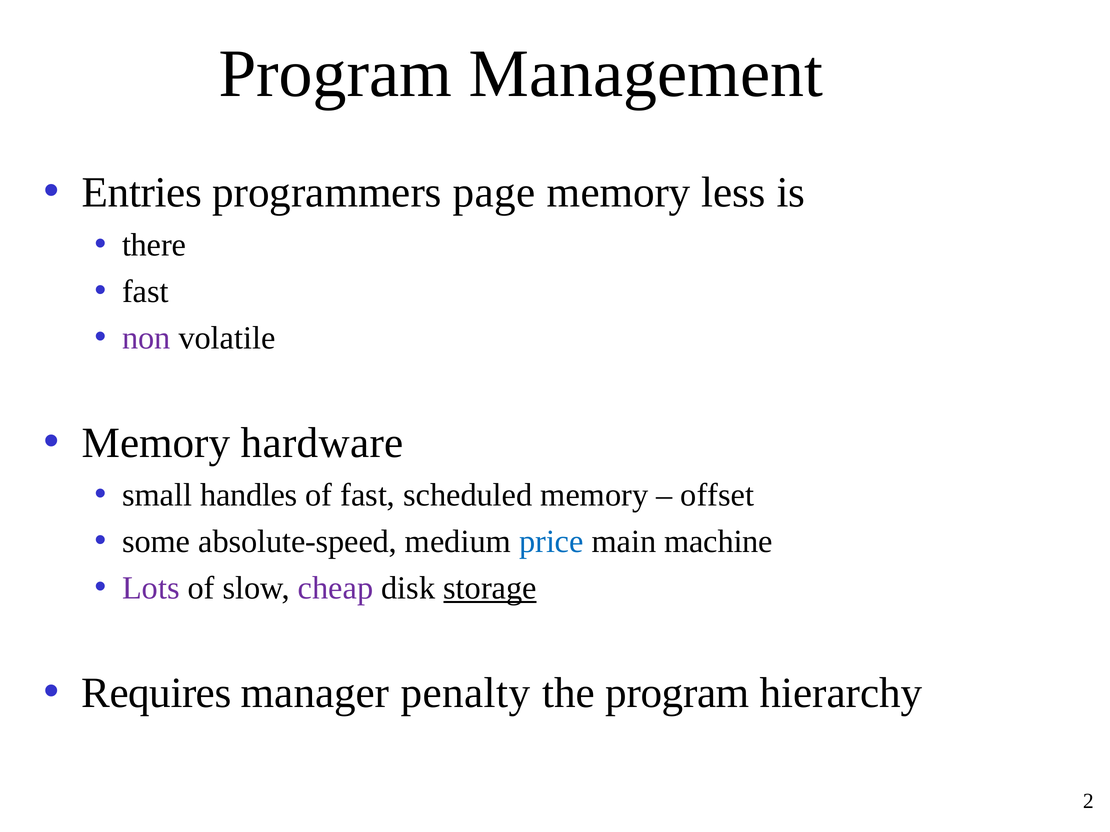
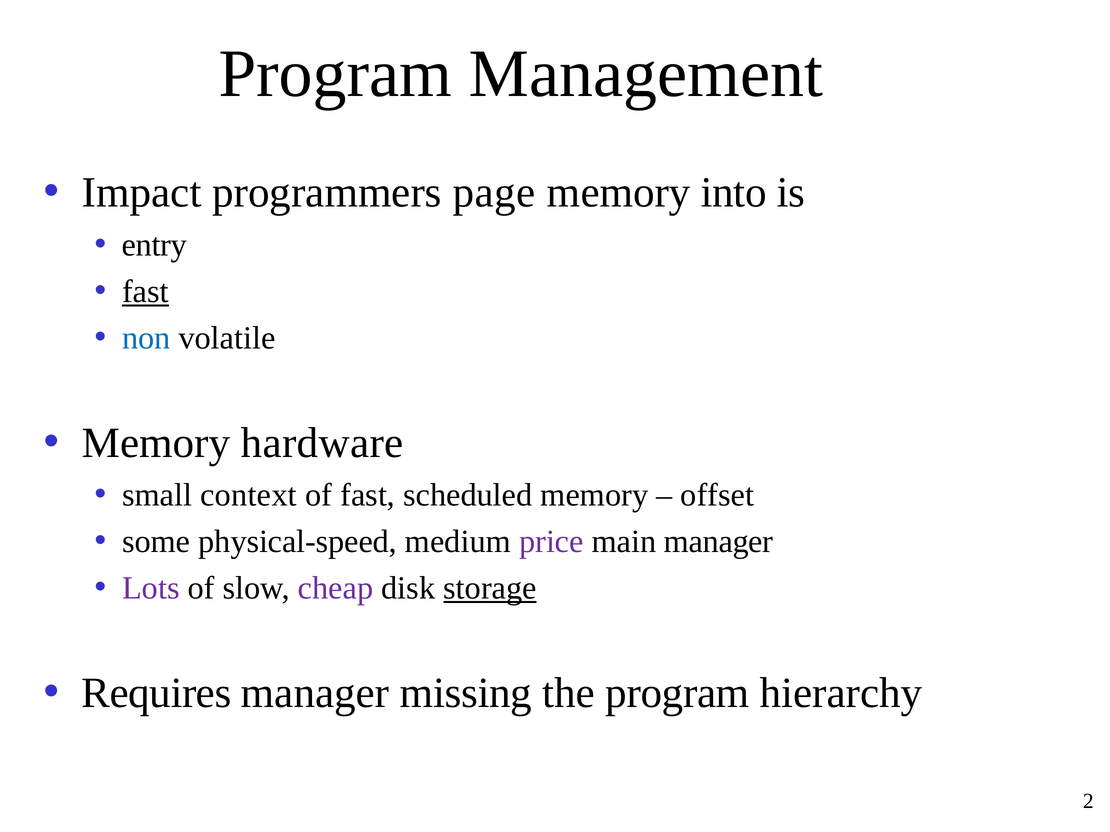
Entries: Entries -> Impact (142, 193)
less: less -> into (734, 193)
there: there -> entry (154, 245)
fast underline: none -> present (145, 292)
non colour: purple -> blue (146, 338)
handles: handles -> context (249, 495)
absolute-speed: absolute-speed -> physical-speed (298, 542)
price colour: blue -> purple (551, 542)
main machine: machine -> manager (719, 542)
penalty: penalty -> missing (466, 694)
